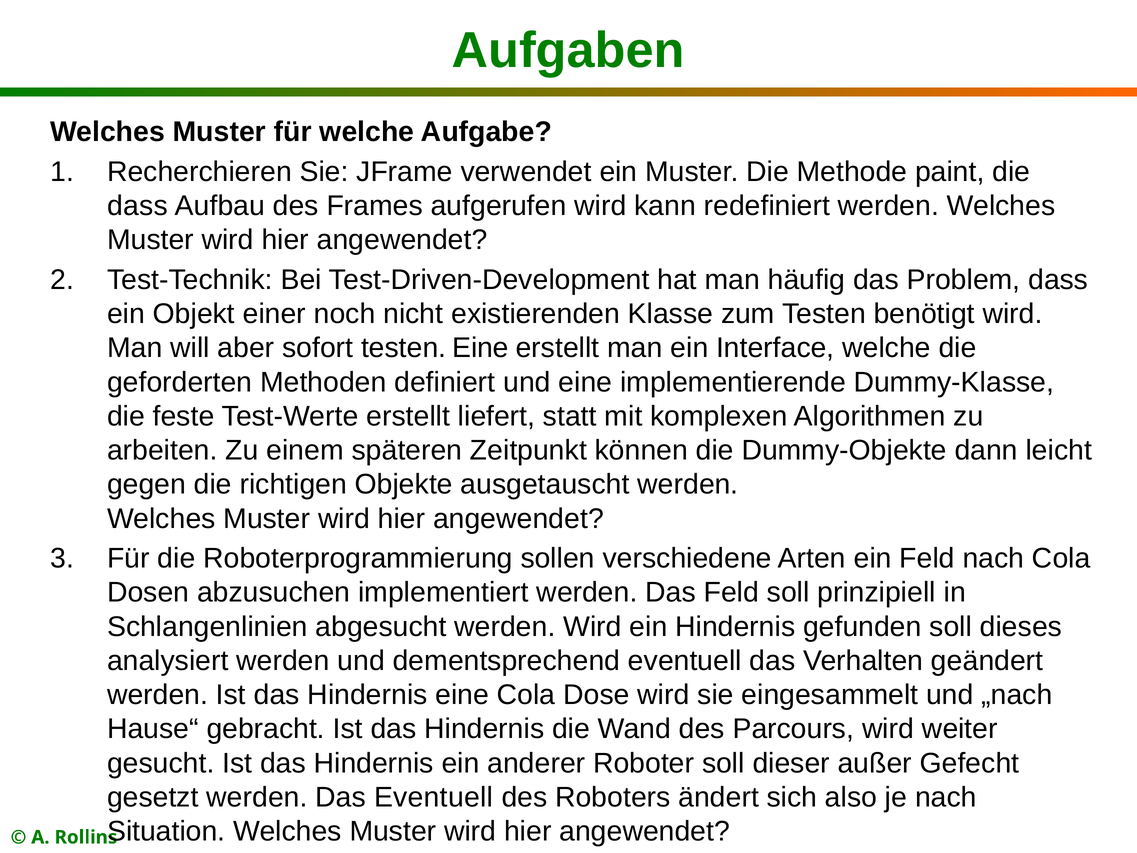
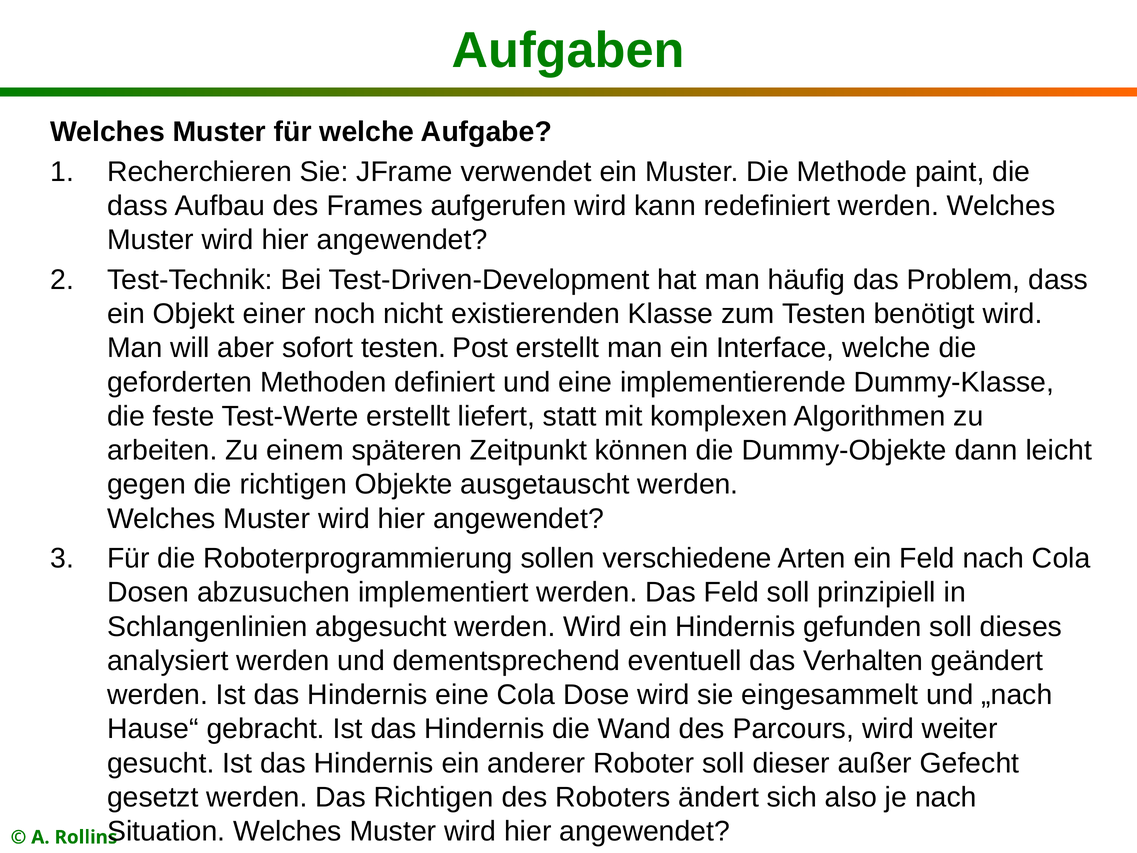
testen Eine: Eine -> Post (480, 348)
Das Eventuell: Eventuell -> Richtigen (434, 797)
